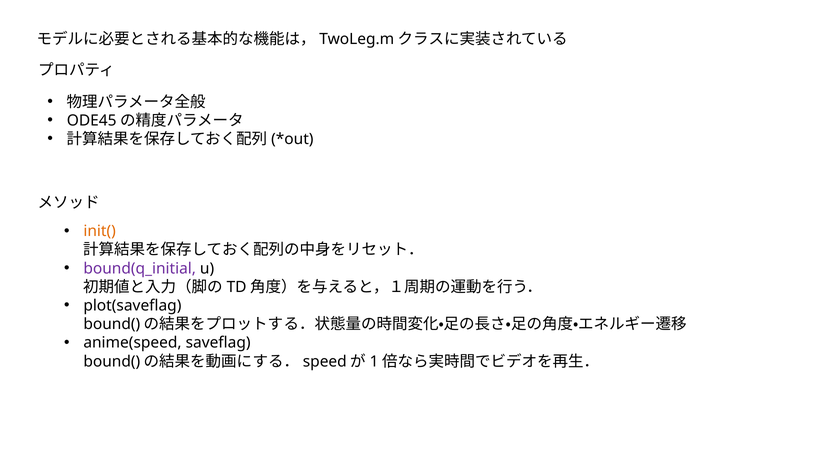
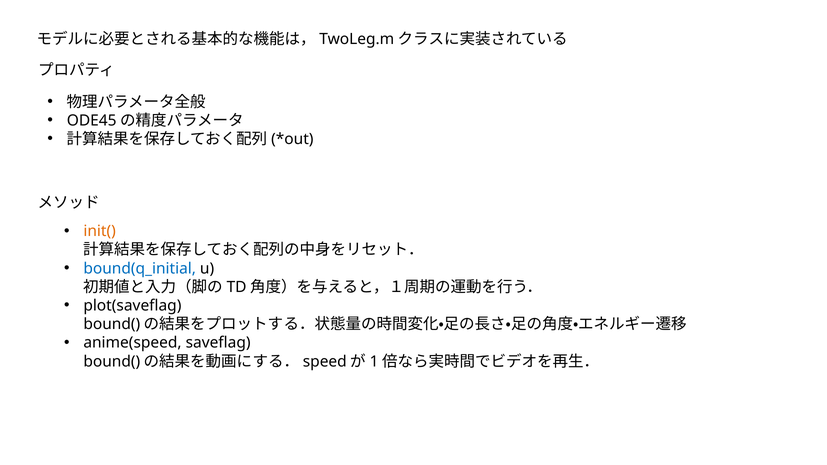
bound(q_initial colour: purple -> blue (140, 269)
